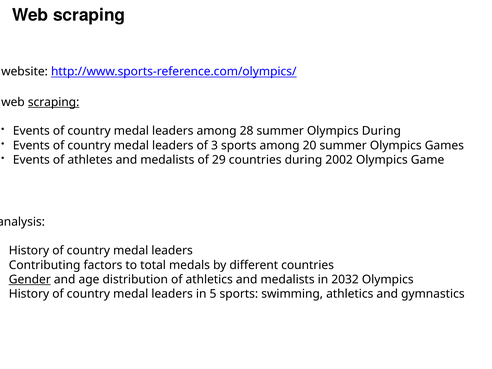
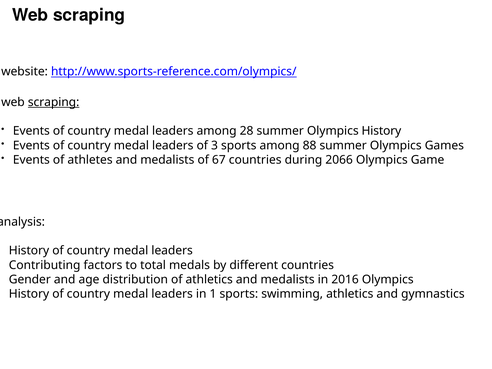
Olympics During: During -> History (381, 131)
20: 20 -> 88 (310, 145)
29: 29 -> 67 (219, 160)
2002: 2002 -> 2066 (339, 160)
Gender underline: present -> none (30, 280)
2032: 2032 -> 2016 (345, 280)
5: 5 -> 1 (213, 294)
